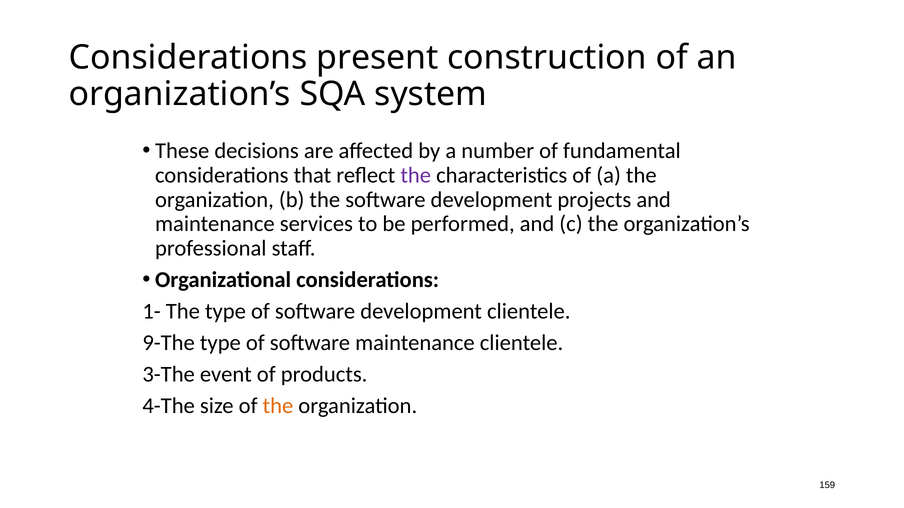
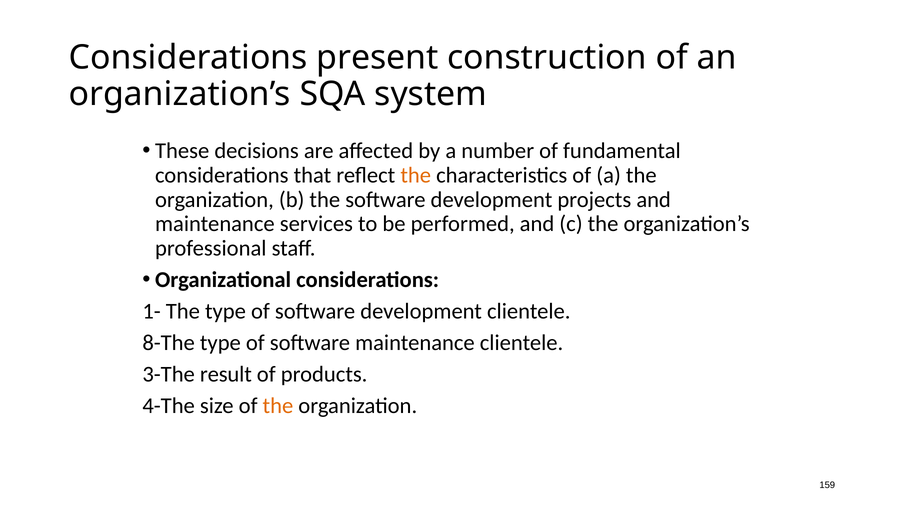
the colour: purple -> orange (416, 175)
9-The: 9-The -> 8-The (169, 343)
event: event -> result (226, 375)
